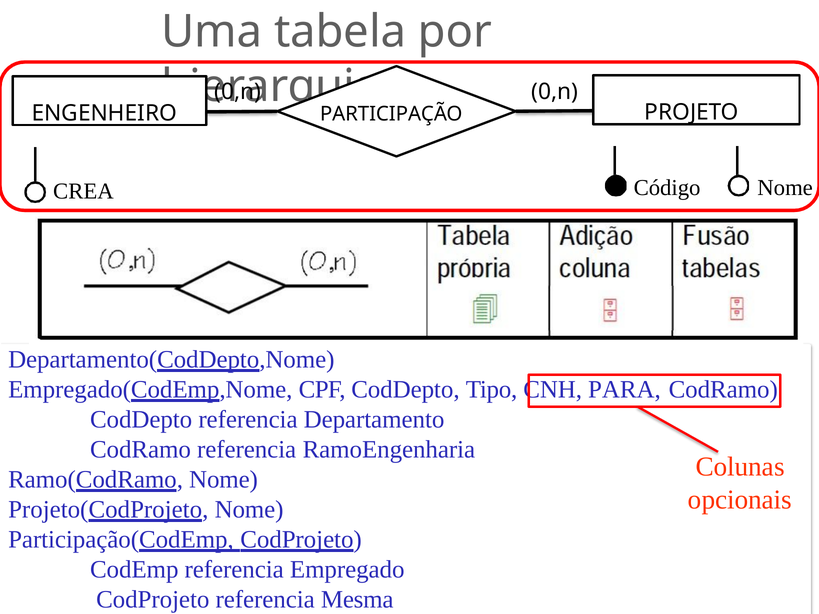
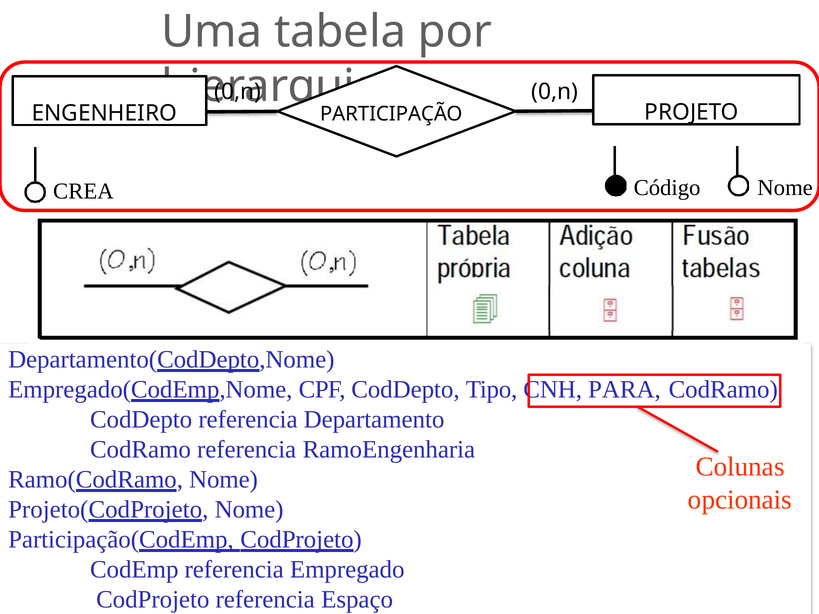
Mesma: Mesma -> Espaço (357, 600)
